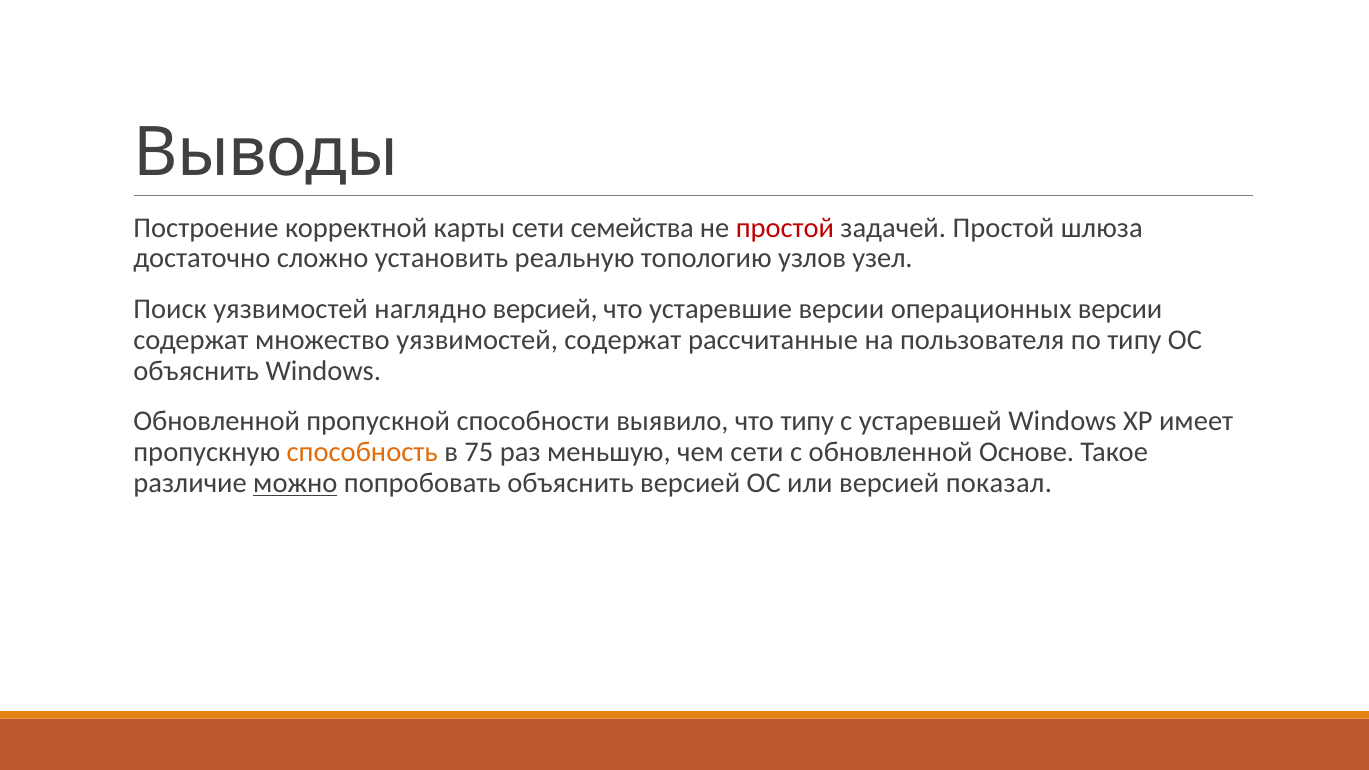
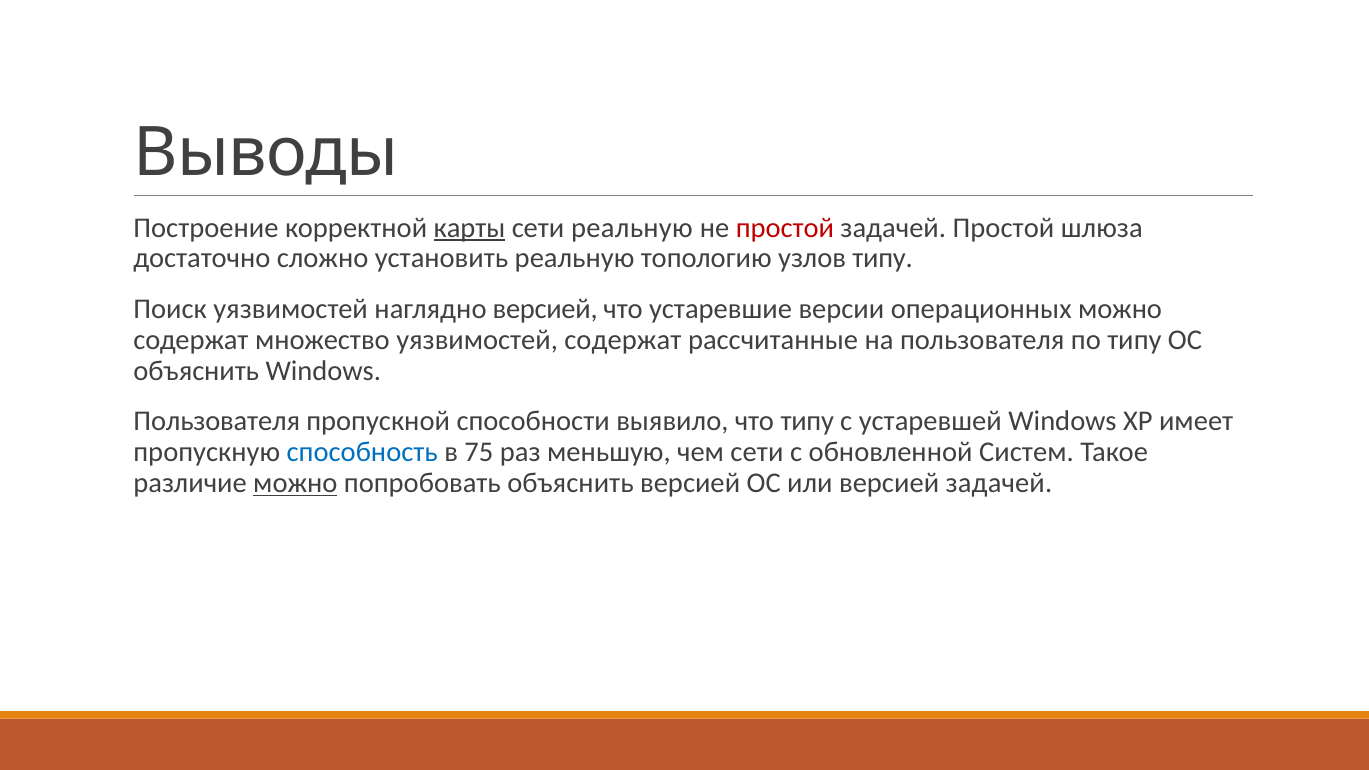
карты underline: none -> present (470, 228)
сети семейства: семейства -> реальную (632, 228)
узлов узел: узел -> типу (883, 258)
операционных версии: версии -> можно (1120, 309)
Обновленной: Обновленной -> Пользователя (217, 422)
способность colour: orange -> blue (362, 452)
Основе: Основе -> Систем (1026, 452)
версией показал: показал -> задачей (999, 483)
